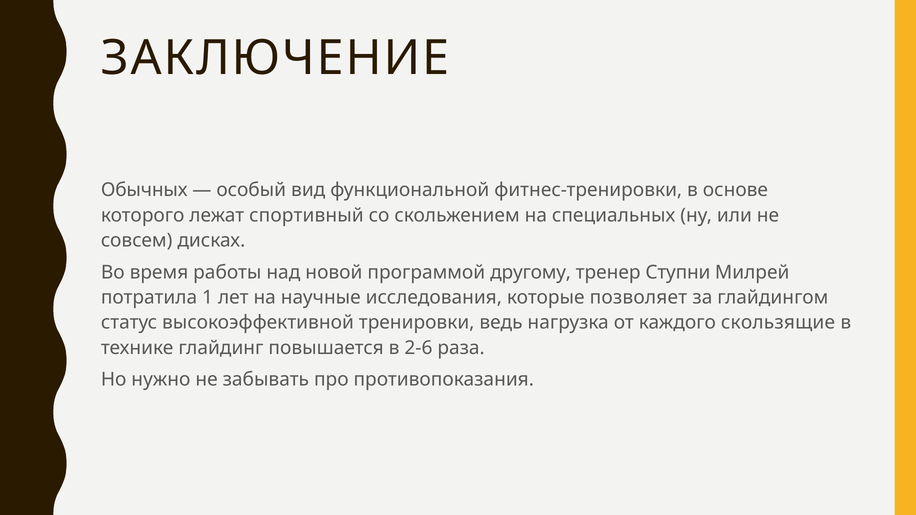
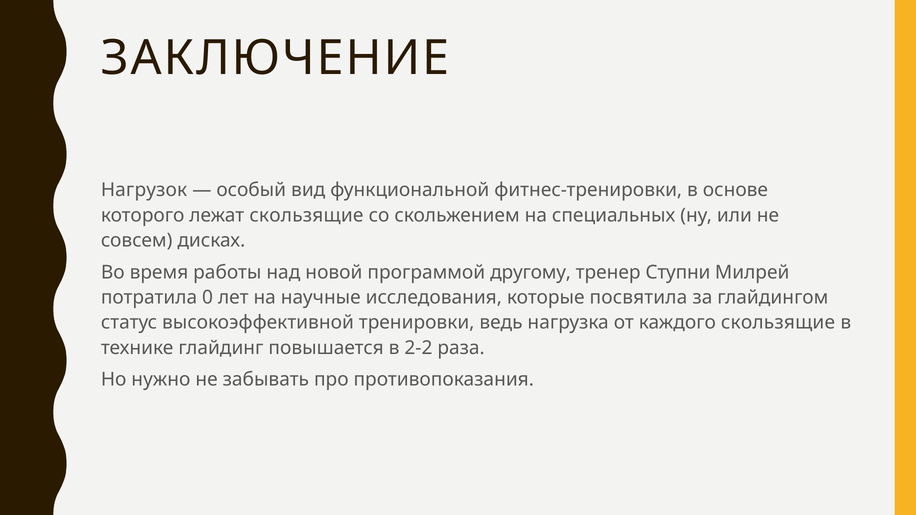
Обычных: Обычных -> Нагрузок (144, 190)
лежат спортивный: спортивный -> скользящие (306, 215)
1: 1 -> 0 (208, 298)
позволяет: позволяет -> посвятила (638, 298)
2-6: 2-6 -> 2-2 (418, 348)
